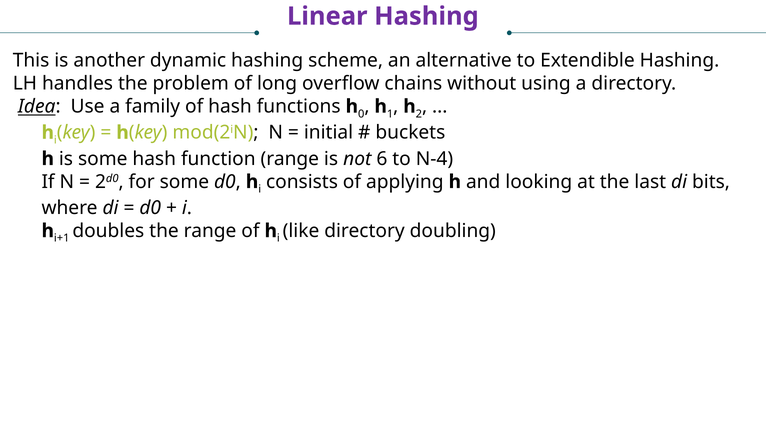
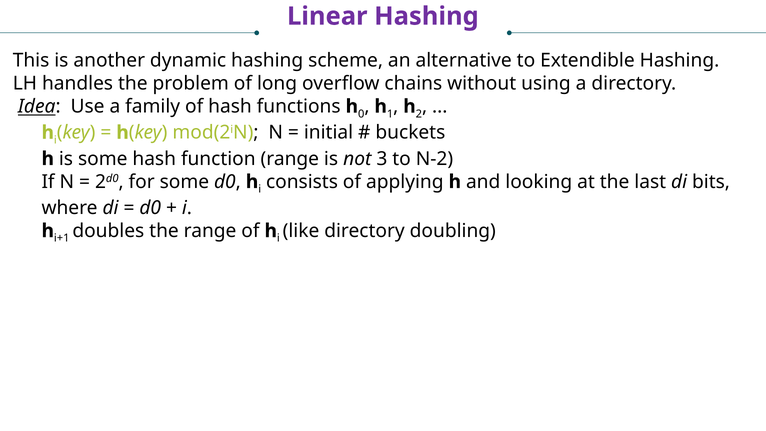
6: 6 -> 3 (382, 159)
N-4: N-4 -> N-2 (434, 159)
